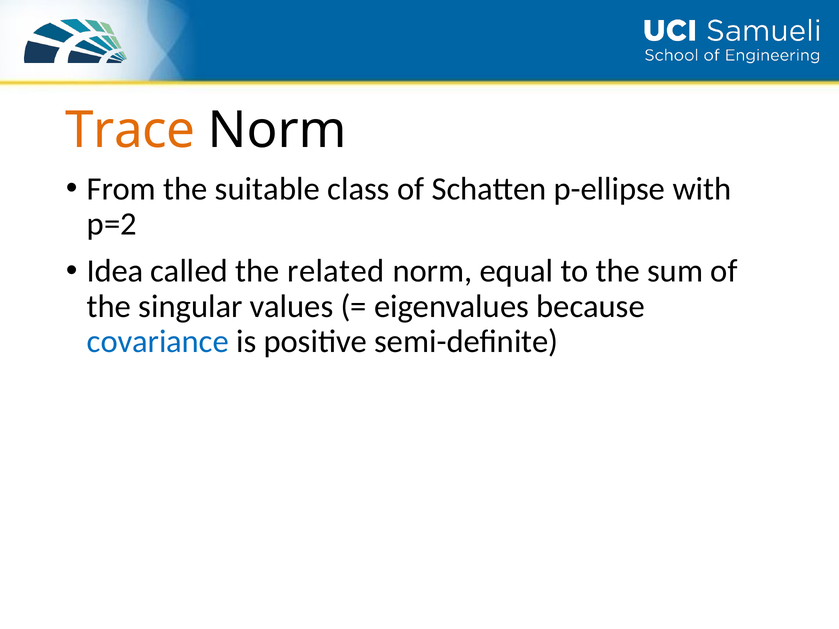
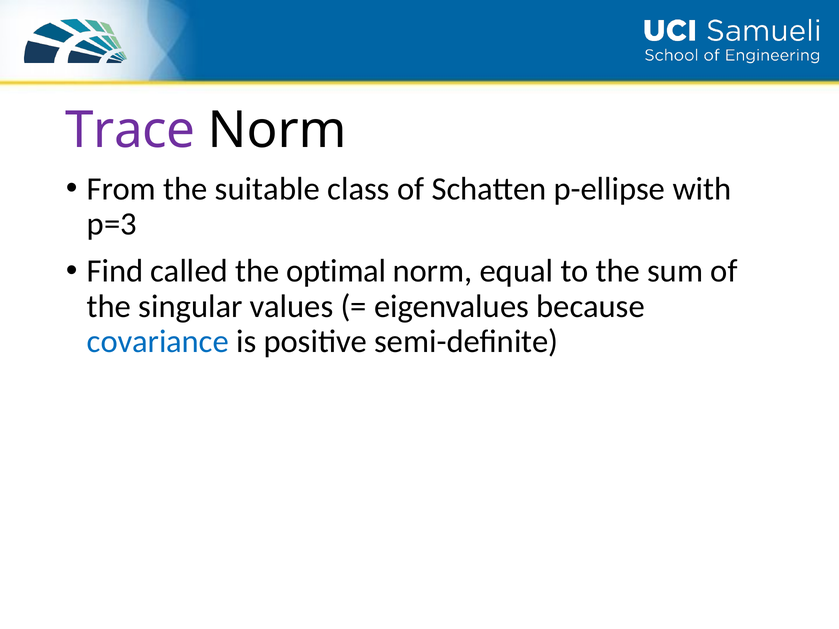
Trace colour: orange -> purple (130, 131)
p=2: p=2 -> p=3 (112, 224)
Idea: Idea -> Find (115, 271)
related: related -> optimal (336, 271)
